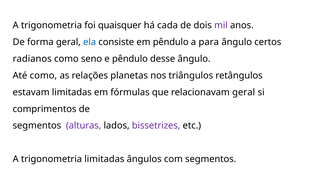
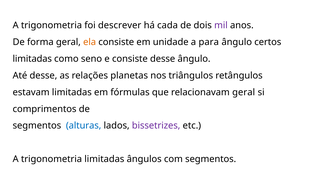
quaisquer: quaisquer -> descrever (120, 25)
ela colour: blue -> orange (90, 42)
em pêndulo: pêndulo -> unidade (171, 42)
radianos: radianos -> limitadas (32, 59)
e pêndulo: pêndulo -> consiste (130, 59)
Até como: como -> desse (43, 76)
alturas colour: purple -> blue (84, 126)
